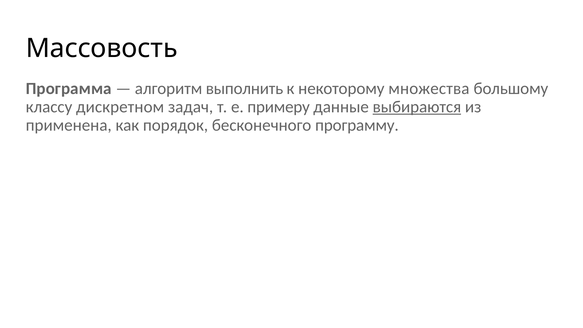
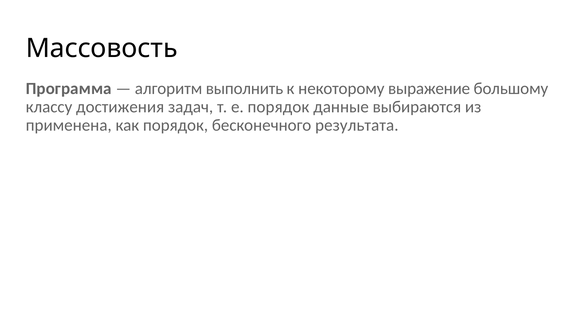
множества: множества -> выражение (429, 88)
дискретном: дискретном -> достижения (120, 107)
е примеру: примеру -> порядок (278, 107)
выбираются underline: present -> none (417, 107)
программу: программу -> результата (357, 125)
